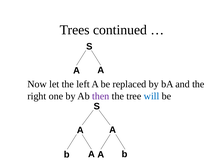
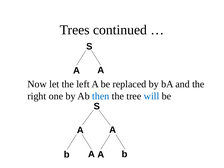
then colour: purple -> blue (101, 96)
